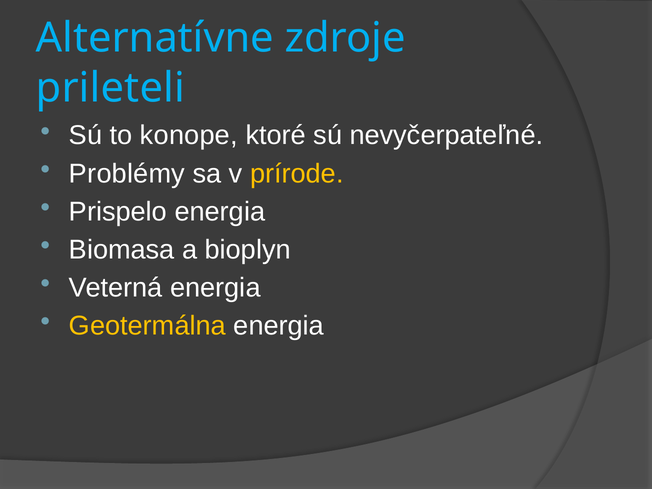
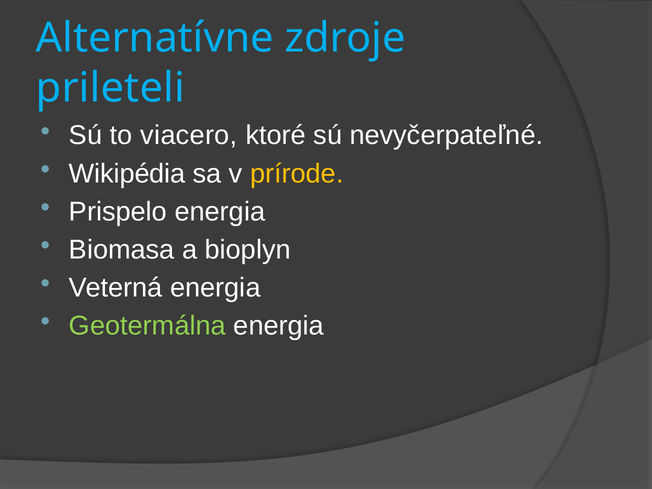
konope: konope -> viacero (189, 136)
Problémy: Problémy -> Wikipédia (127, 174)
Geotermálna colour: yellow -> light green (147, 326)
